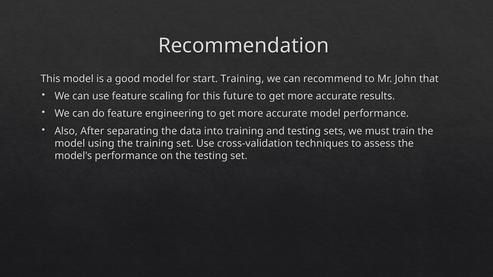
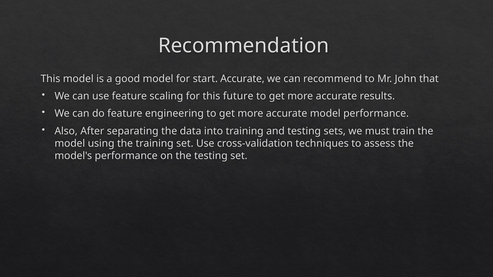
start Training: Training -> Accurate (242, 79)
